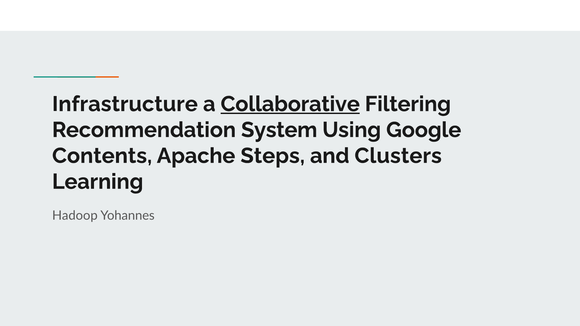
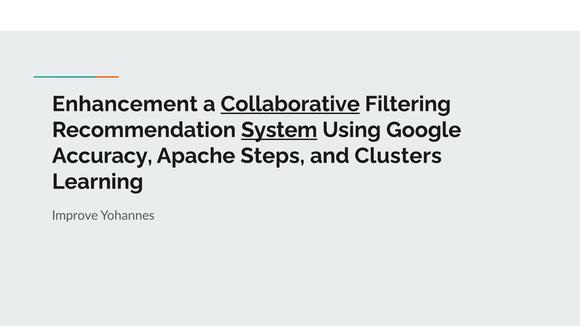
Infrastructure: Infrastructure -> Enhancement (125, 104)
System underline: none -> present (279, 130)
Contents: Contents -> Accuracy (102, 156)
Hadoop: Hadoop -> Improve (75, 216)
